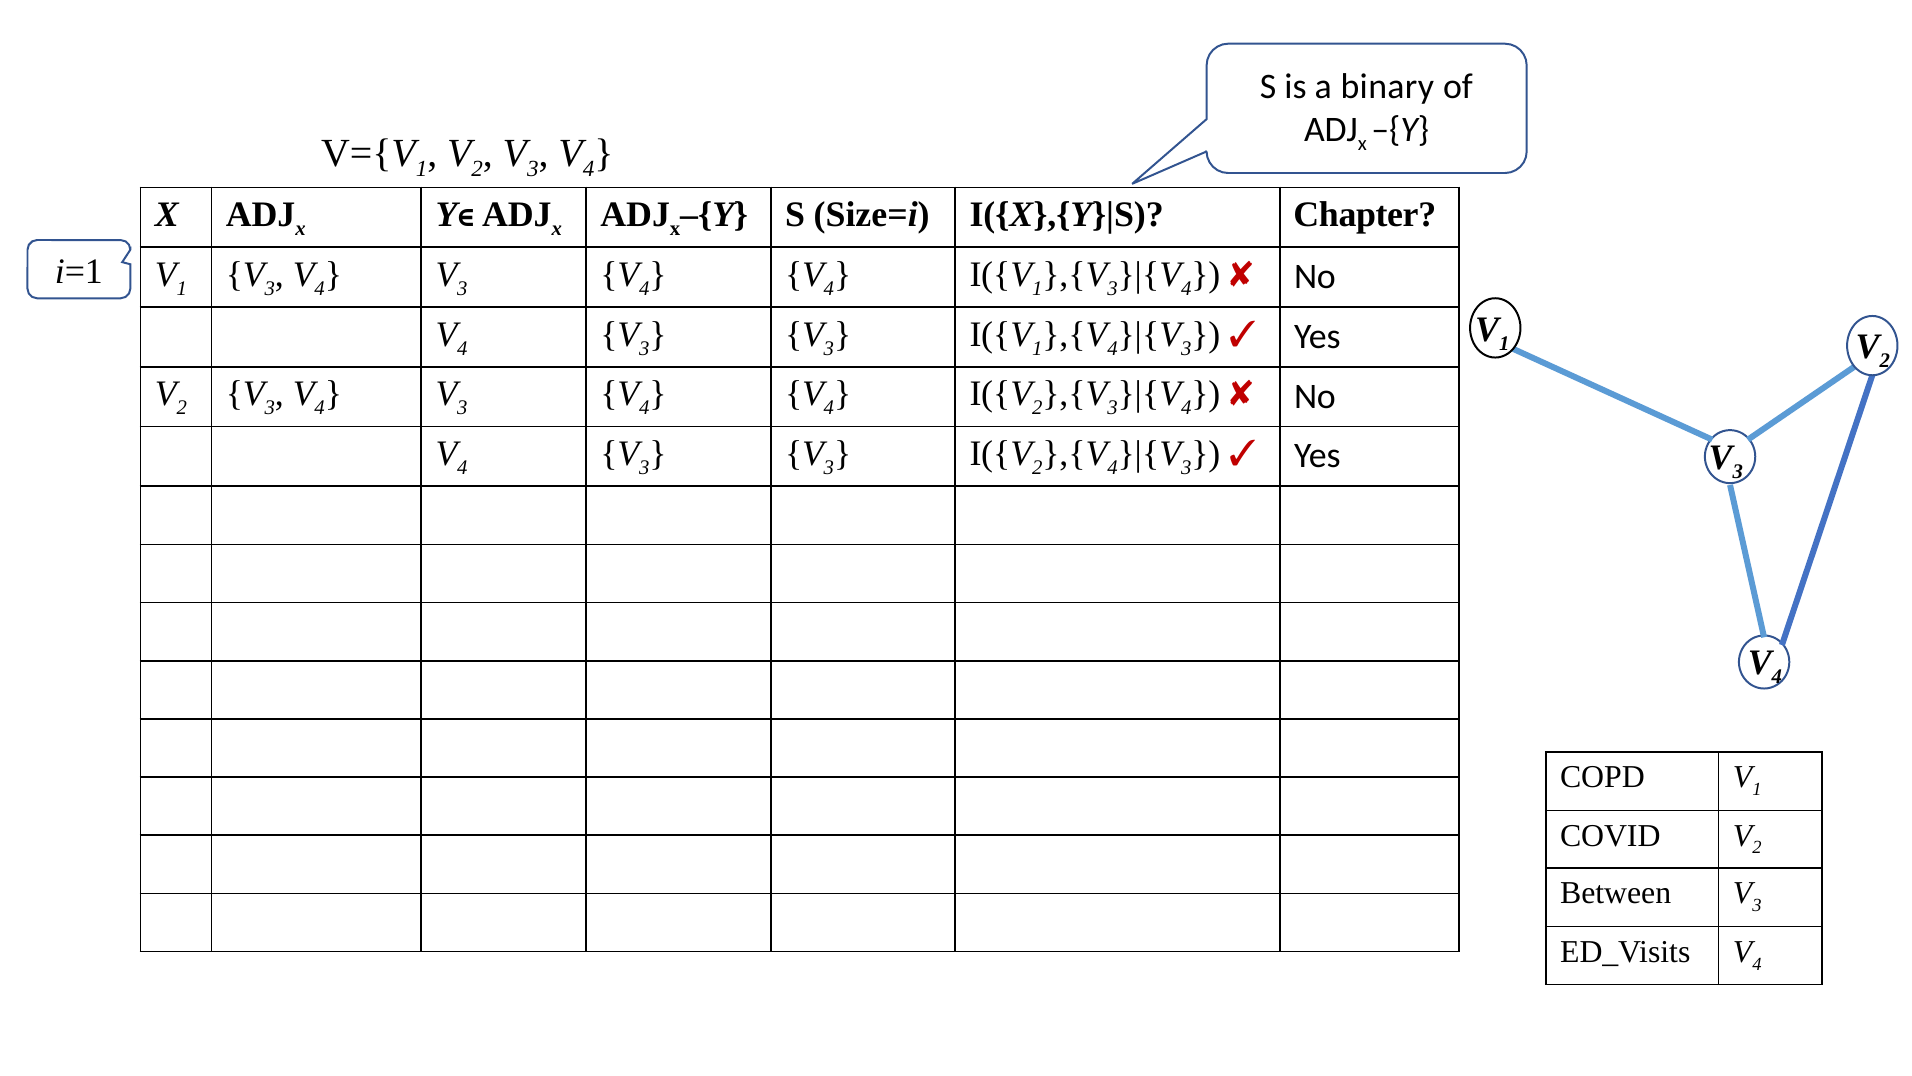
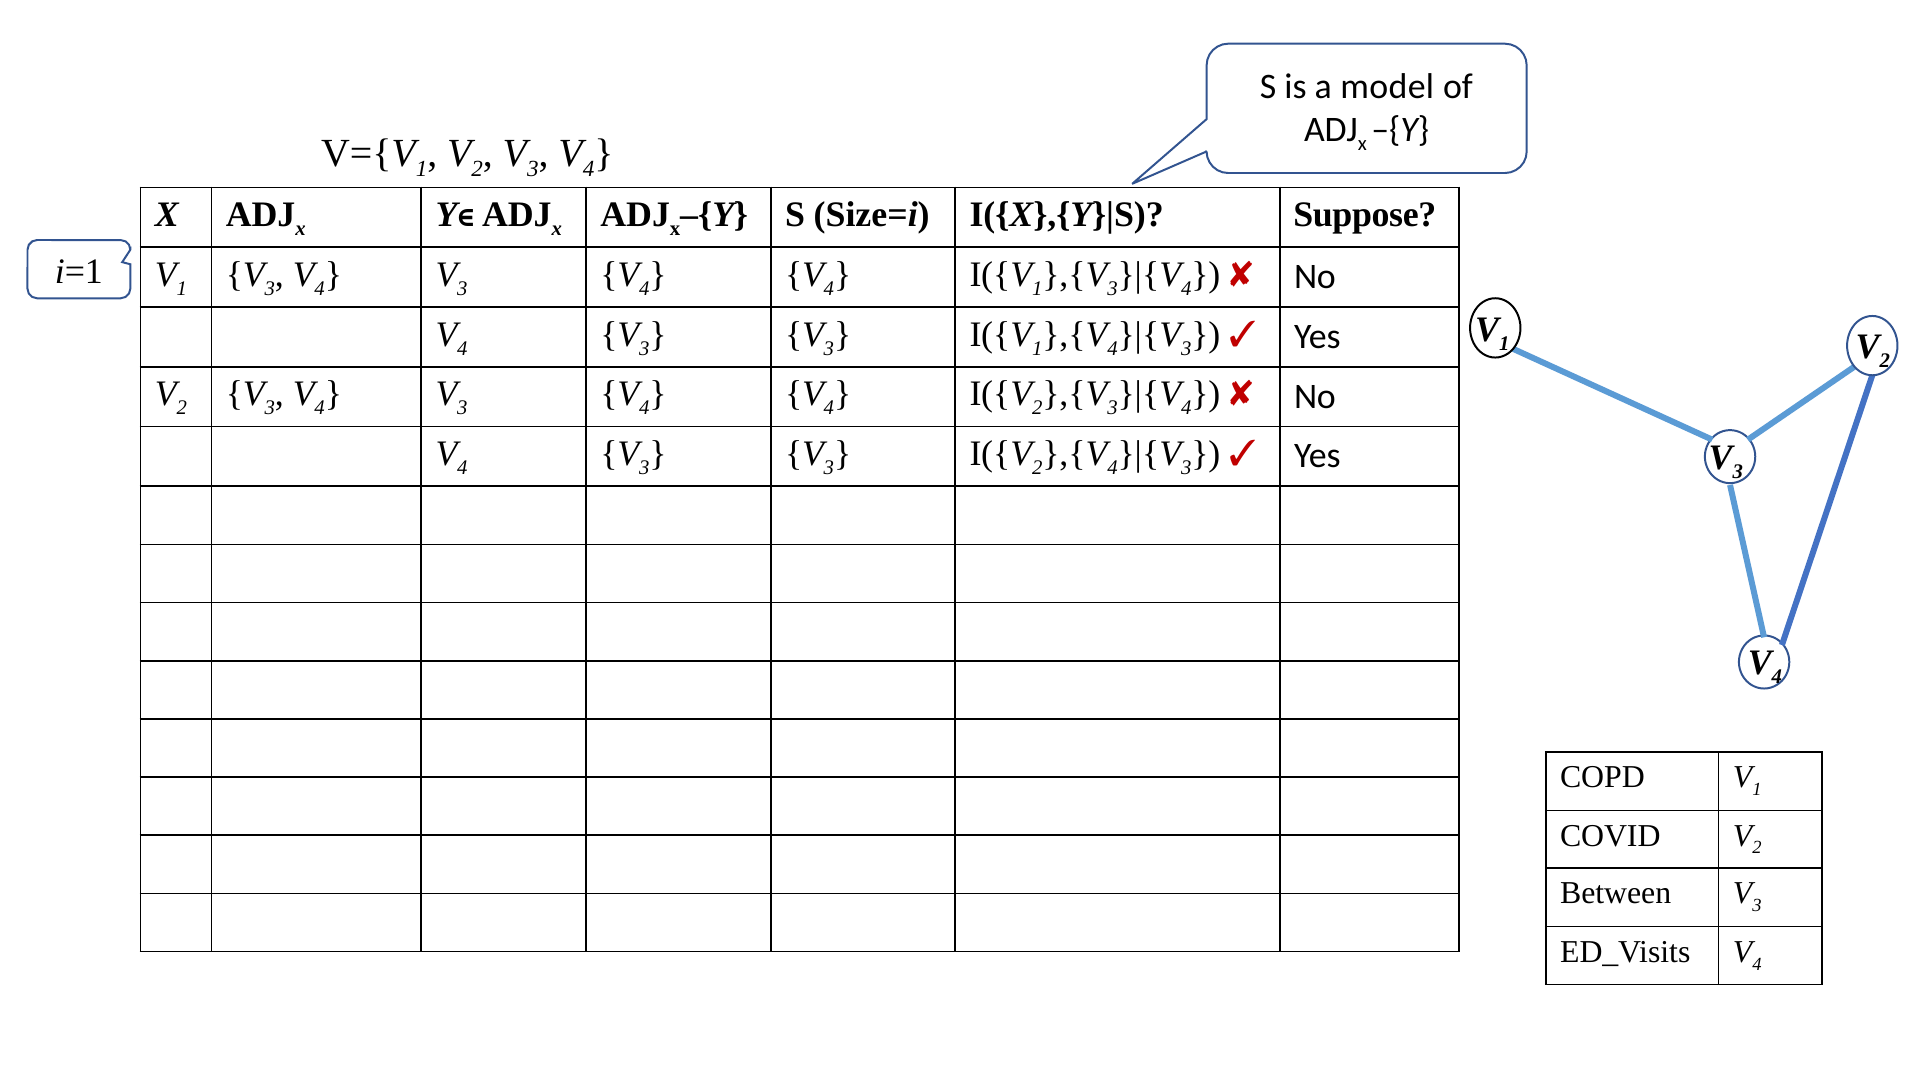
binary: binary -> model (1387, 86)
Chapter: Chapter -> Suppose (1365, 215)
